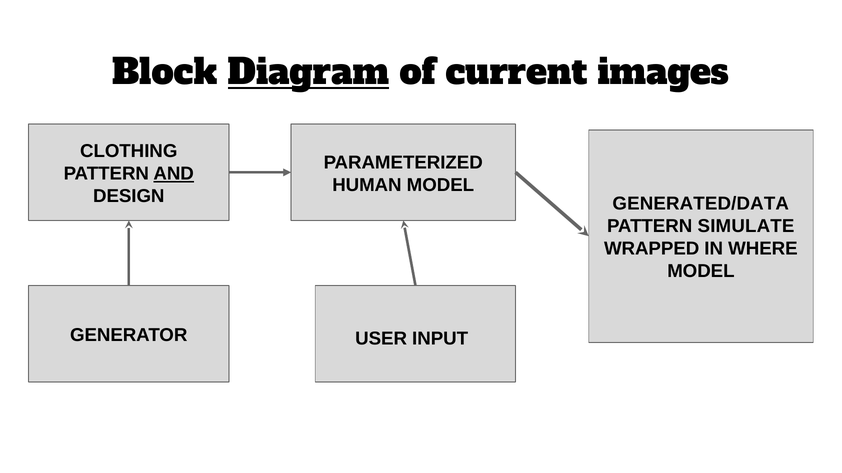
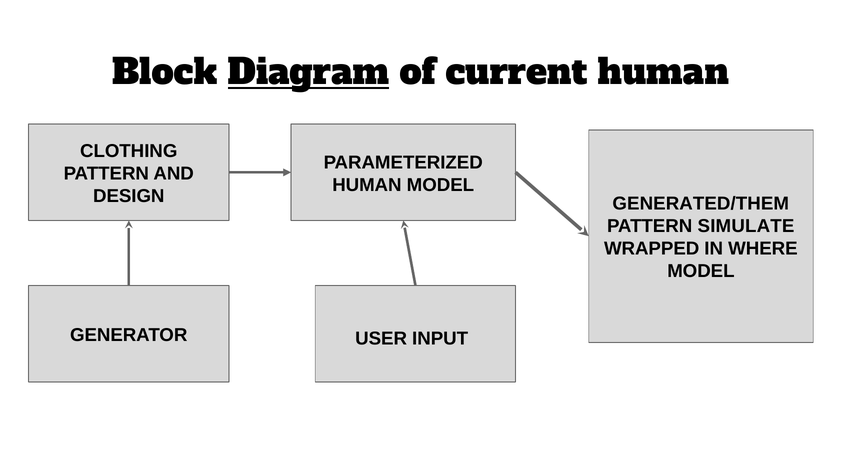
current images: images -> human (663, 73)
AND underline: present -> none (174, 174)
GENERATED/DATA: GENERATED/DATA -> GENERATED/THEM (701, 204)
